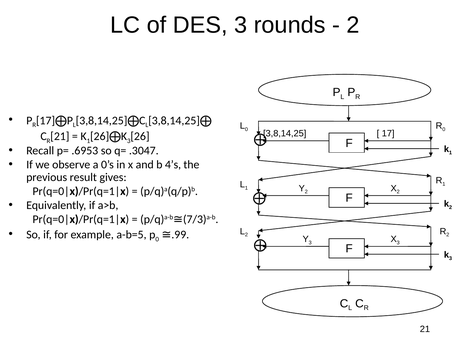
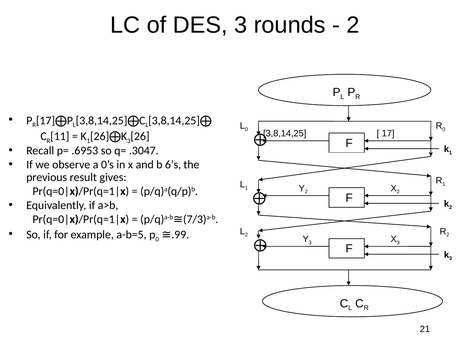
21: 21 -> 11 (60, 136)
4’s: 4’s -> 6’s (173, 165)
